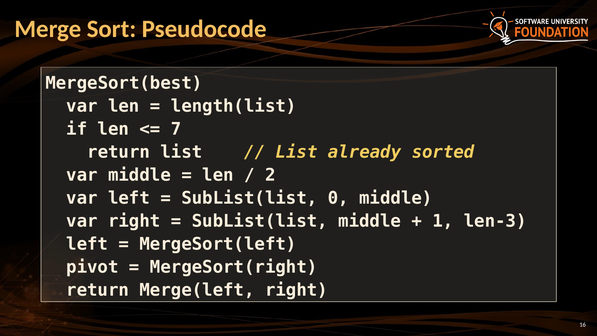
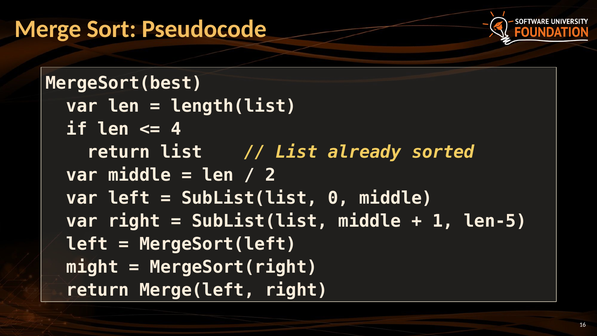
7: 7 -> 4 (176, 129)
len-3: len-3 -> len-5 (495, 221)
pivot: pivot -> might (92, 267)
